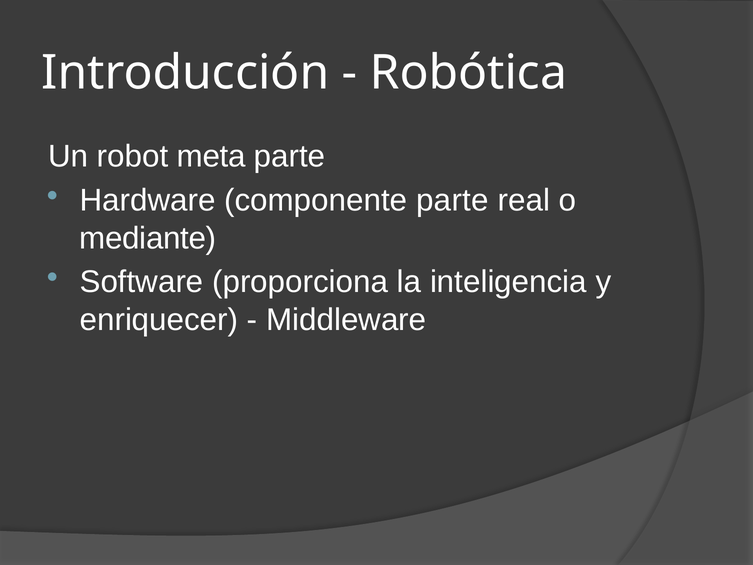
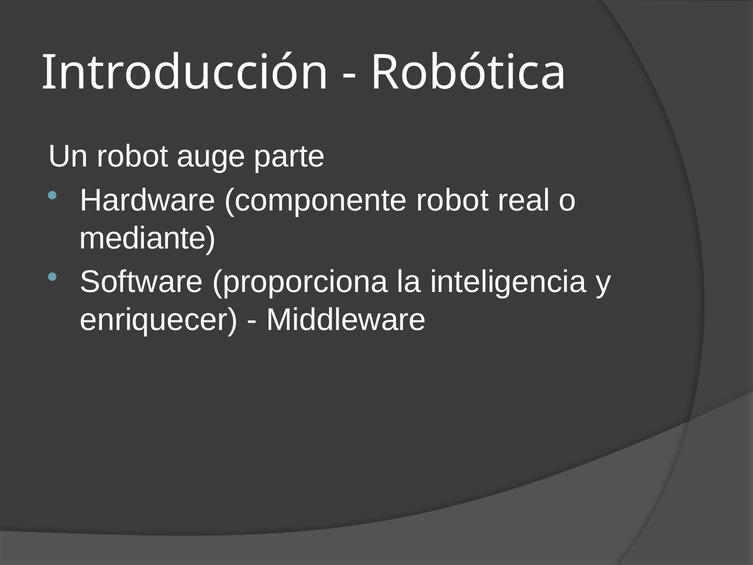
meta: meta -> auge (211, 156)
componente parte: parte -> robot (452, 200)
